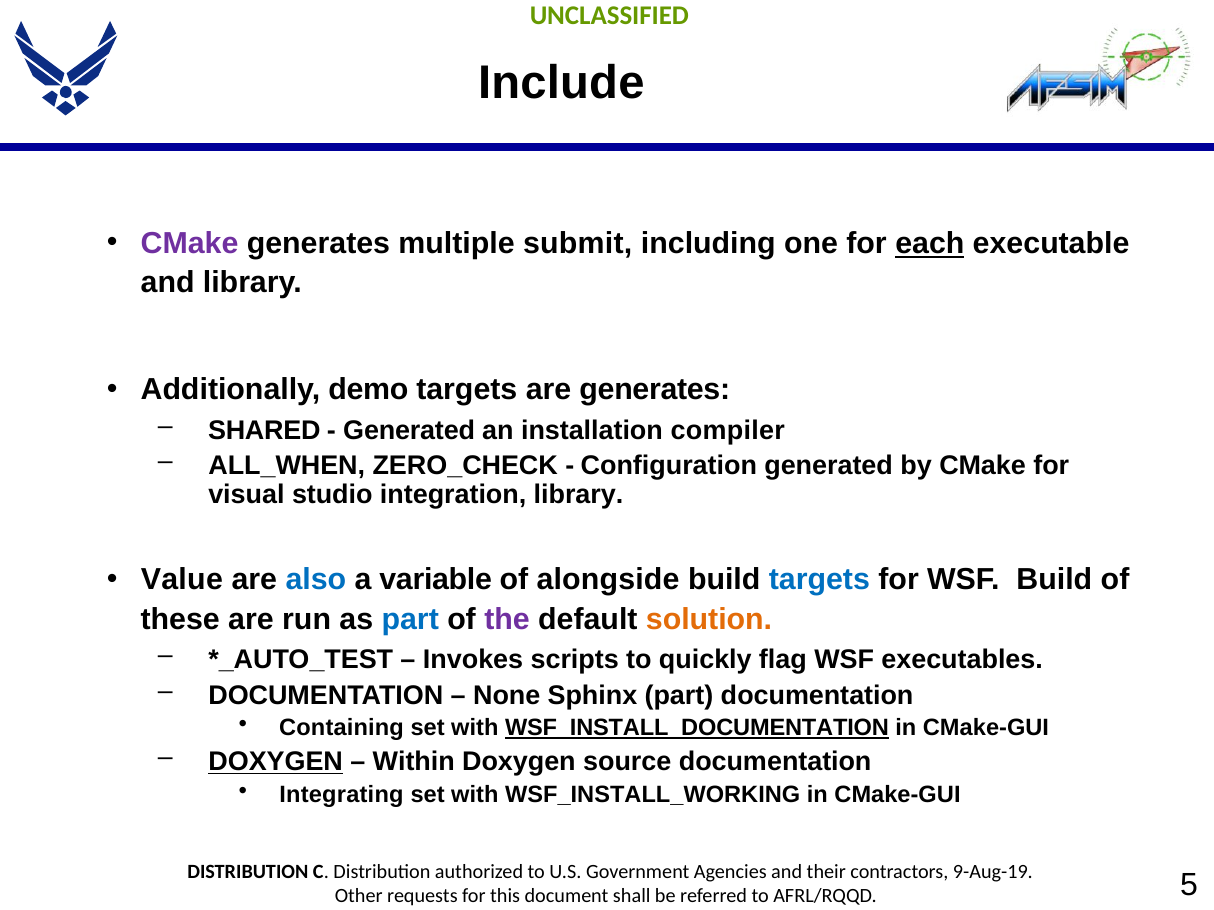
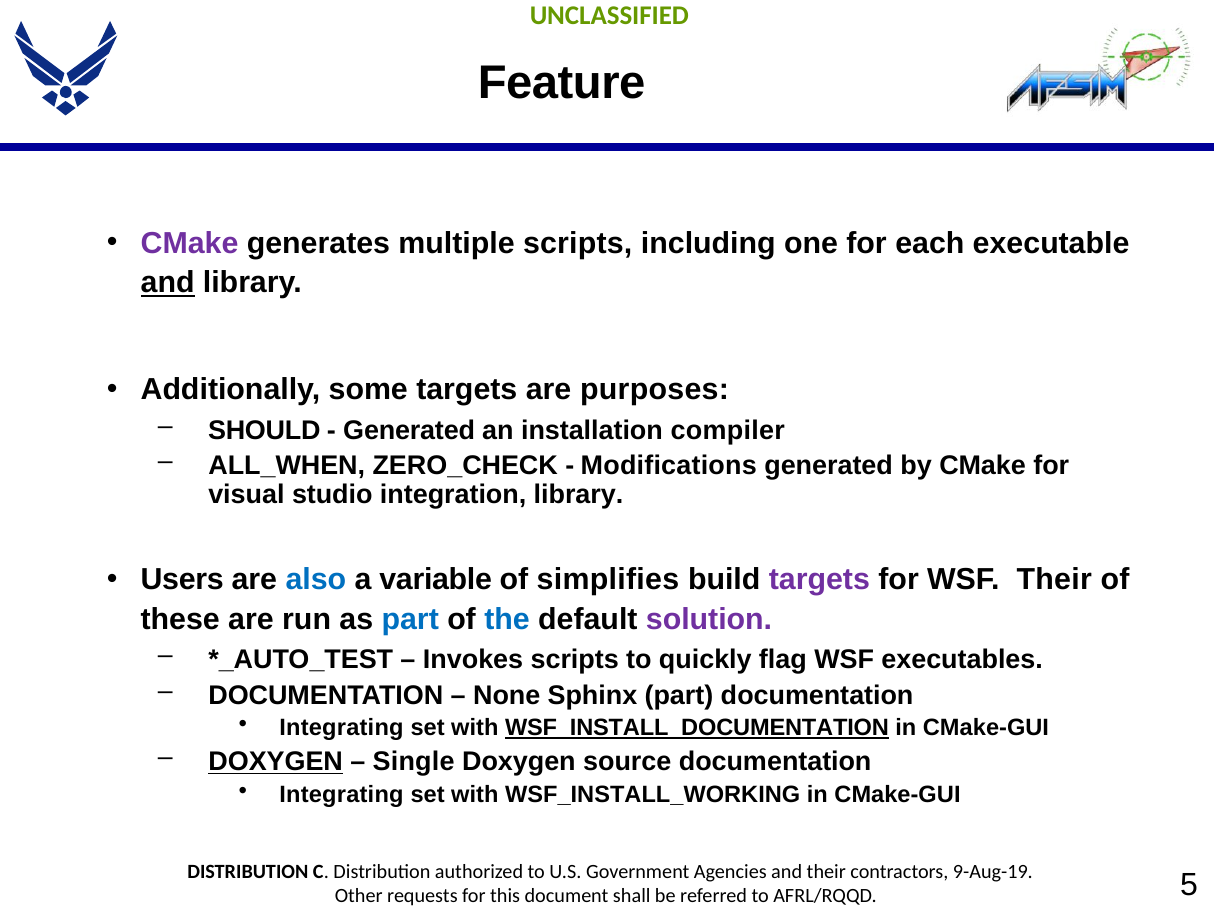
Include: Include -> Feature (562, 83)
multiple submit: submit -> scripts (578, 244)
each underline: present -> none (930, 244)
and underline: none -> present (168, 283)
demo: demo -> some (368, 390)
are generates: generates -> purposes (655, 390)
SHARED: SHARED -> SHOULD (264, 431)
Configuration: Configuration -> Modifications (669, 466)
Value: Value -> Users (182, 580)
alongside: alongside -> simplifies (608, 580)
targets colour: blue -> purple (819, 580)
WSF Build: Build -> Their (1054, 580)
the colour: purple -> blue (507, 620)
solution colour: orange -> purple (709, 620)
Containing: Containing -> Integrating (341, 728)
Within: Within -> Single (414, 762)
